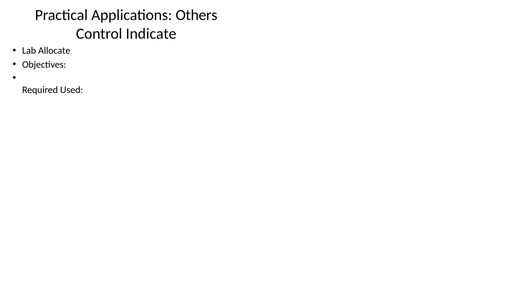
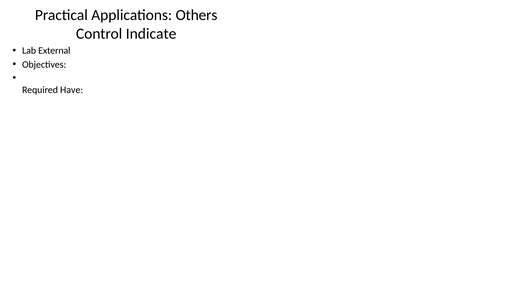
Allocate: Allocate -> External (54, 51)
Used: Used -> Have (72, 90)
